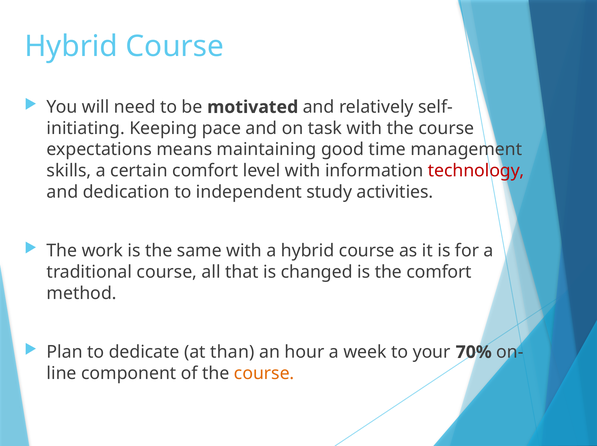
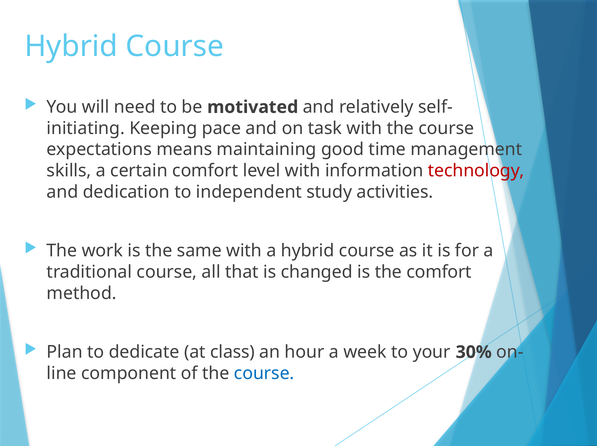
than: than -> class (233, 352)
70%: 70% -> 30% (474, 352)
course colour: orange -> blue (264, 373)
